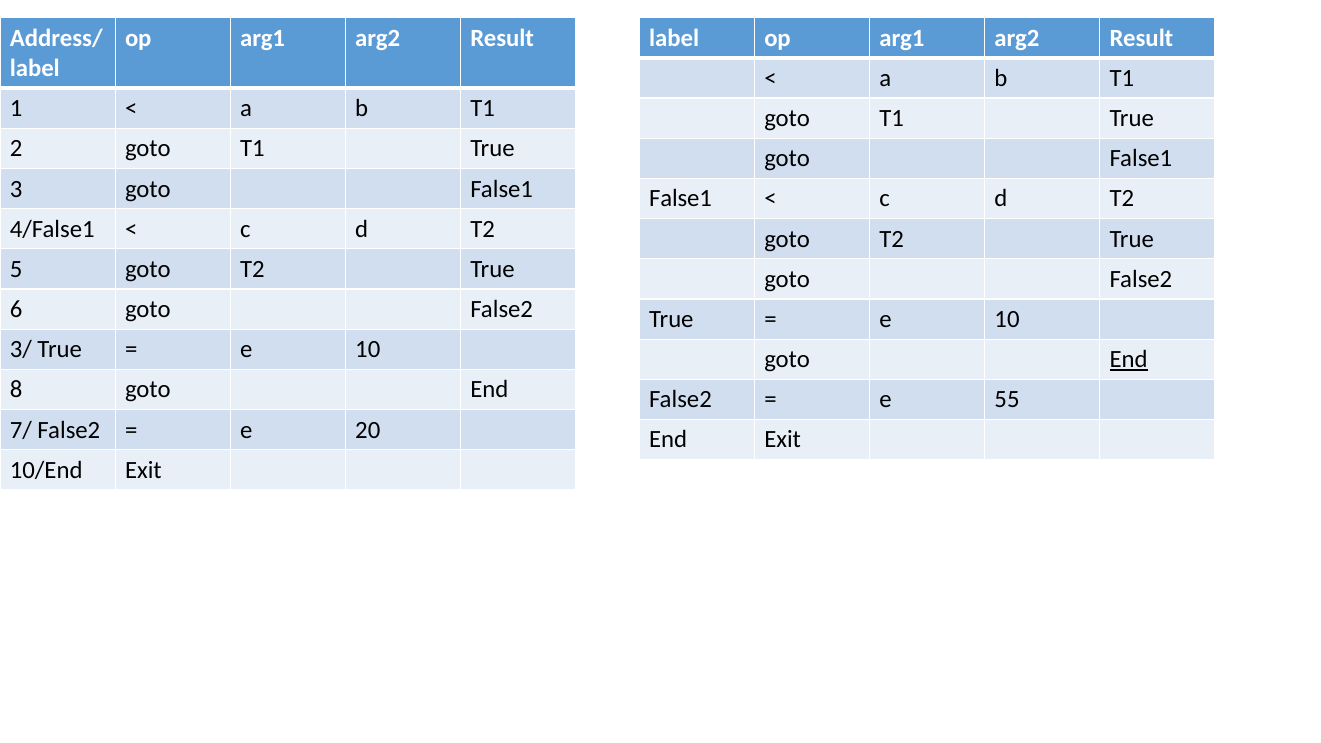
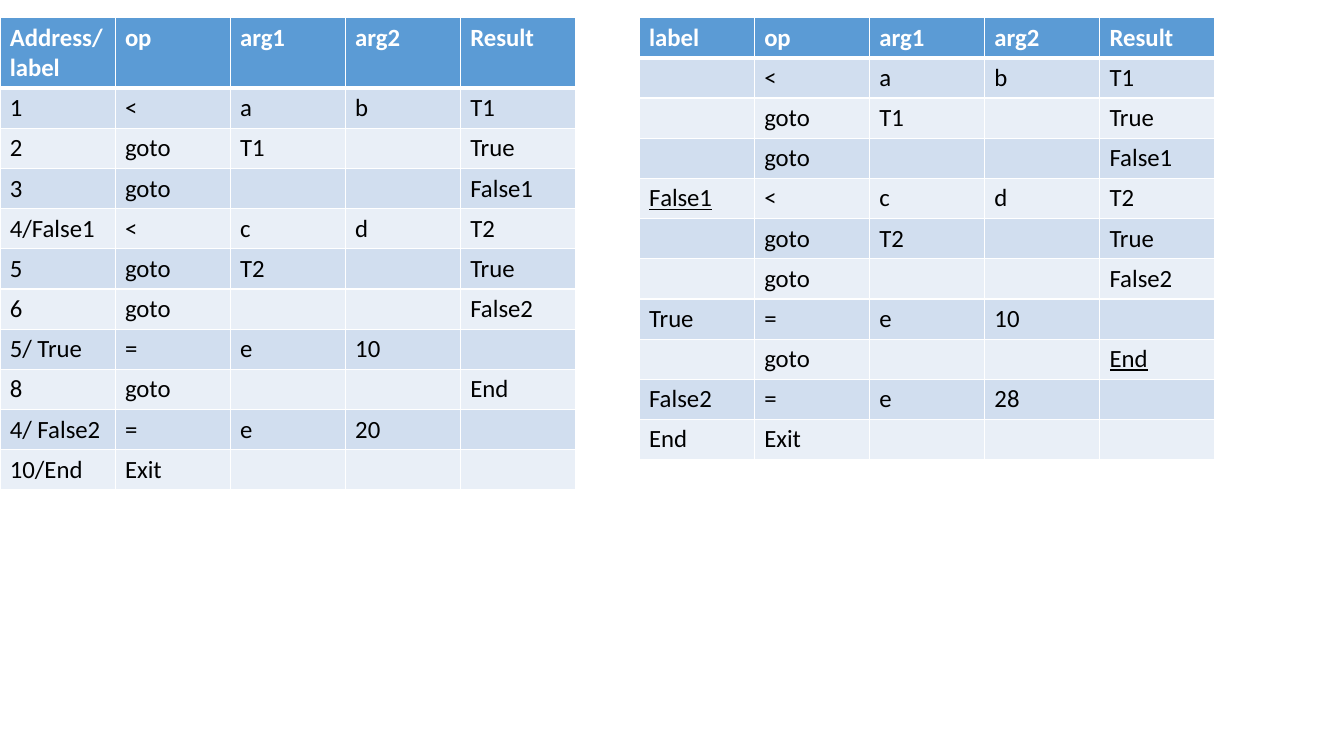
False1 underline: none -> present (681, 199)
3/: 3/ -> 5/ (21, 350)
55: 55 -> 28 (1007, 400)
7/: 7/ -> 4/ (21, 430)
